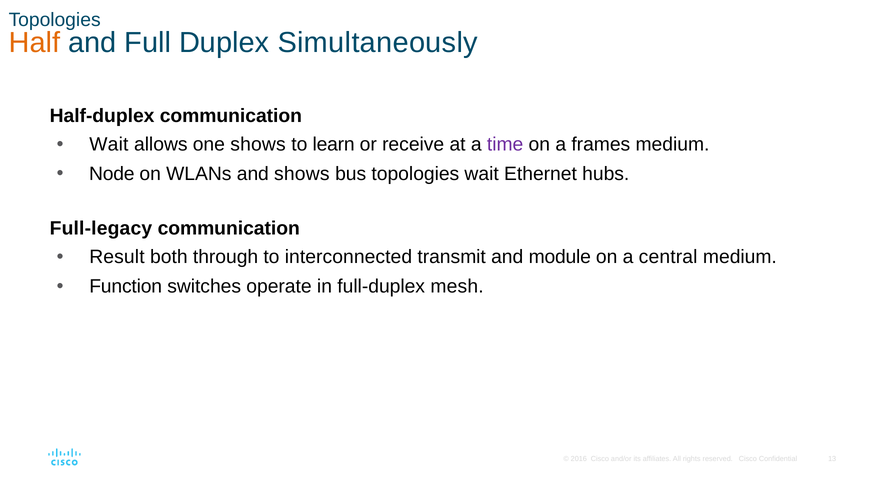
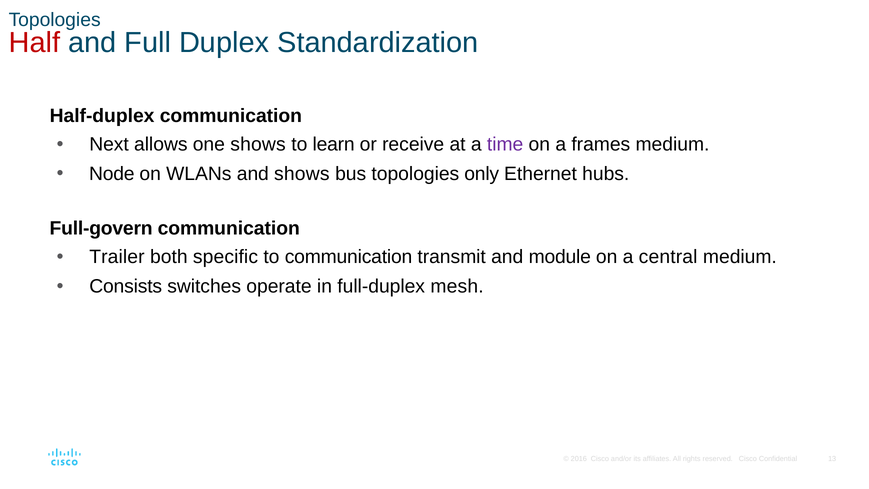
Half colour: orange -> red (34, 43)
Simultaneously: Simultaneously -> Standardization (378, 43)
Wait: Wait -> Next (109, 144)
topologies wait: wait -> only (482, 174)
Full-legacy: Full-legacy -> Full-govern (101, 228)
Result: Result -> Trailer (117, 257)
through: through -> specific (225, 257)
to interconnected: interconnected -> communication (349, 257)
Function: Function -> Consists (126, 286)
